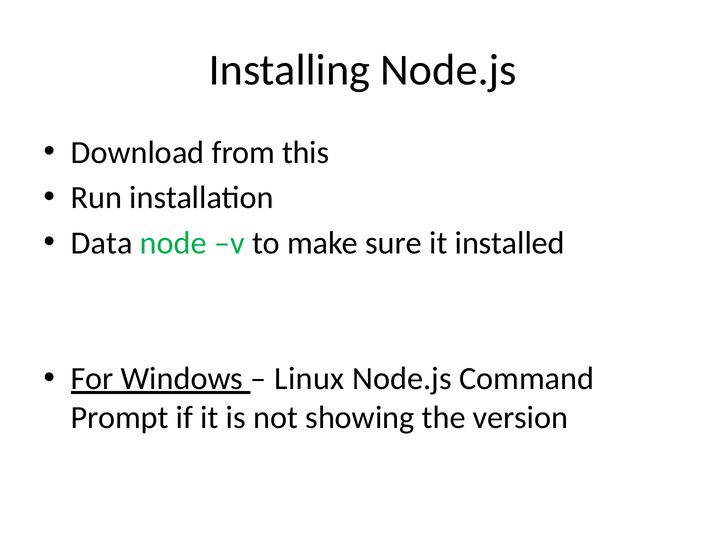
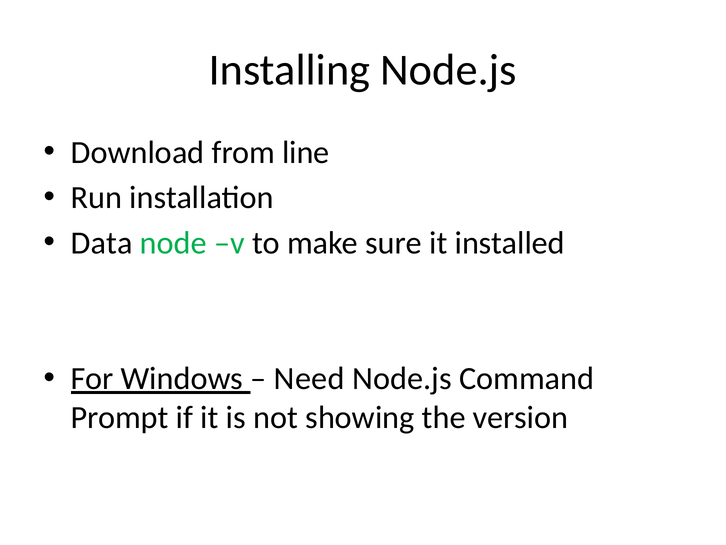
this: this -> line (306, 152)
Linux: Linux -> Need (309, 378)
